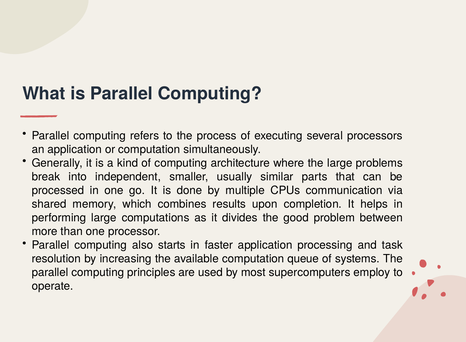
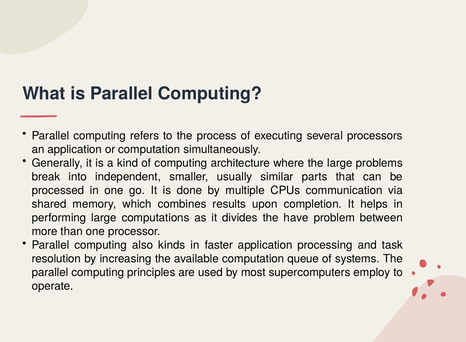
good: good -> have (296, 217)
starts: starts -> kinds (172, 245)
